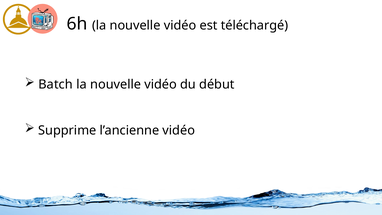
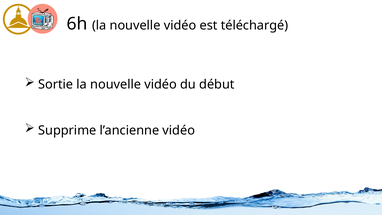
Batch: Batch -> Sortie (56, 84)
